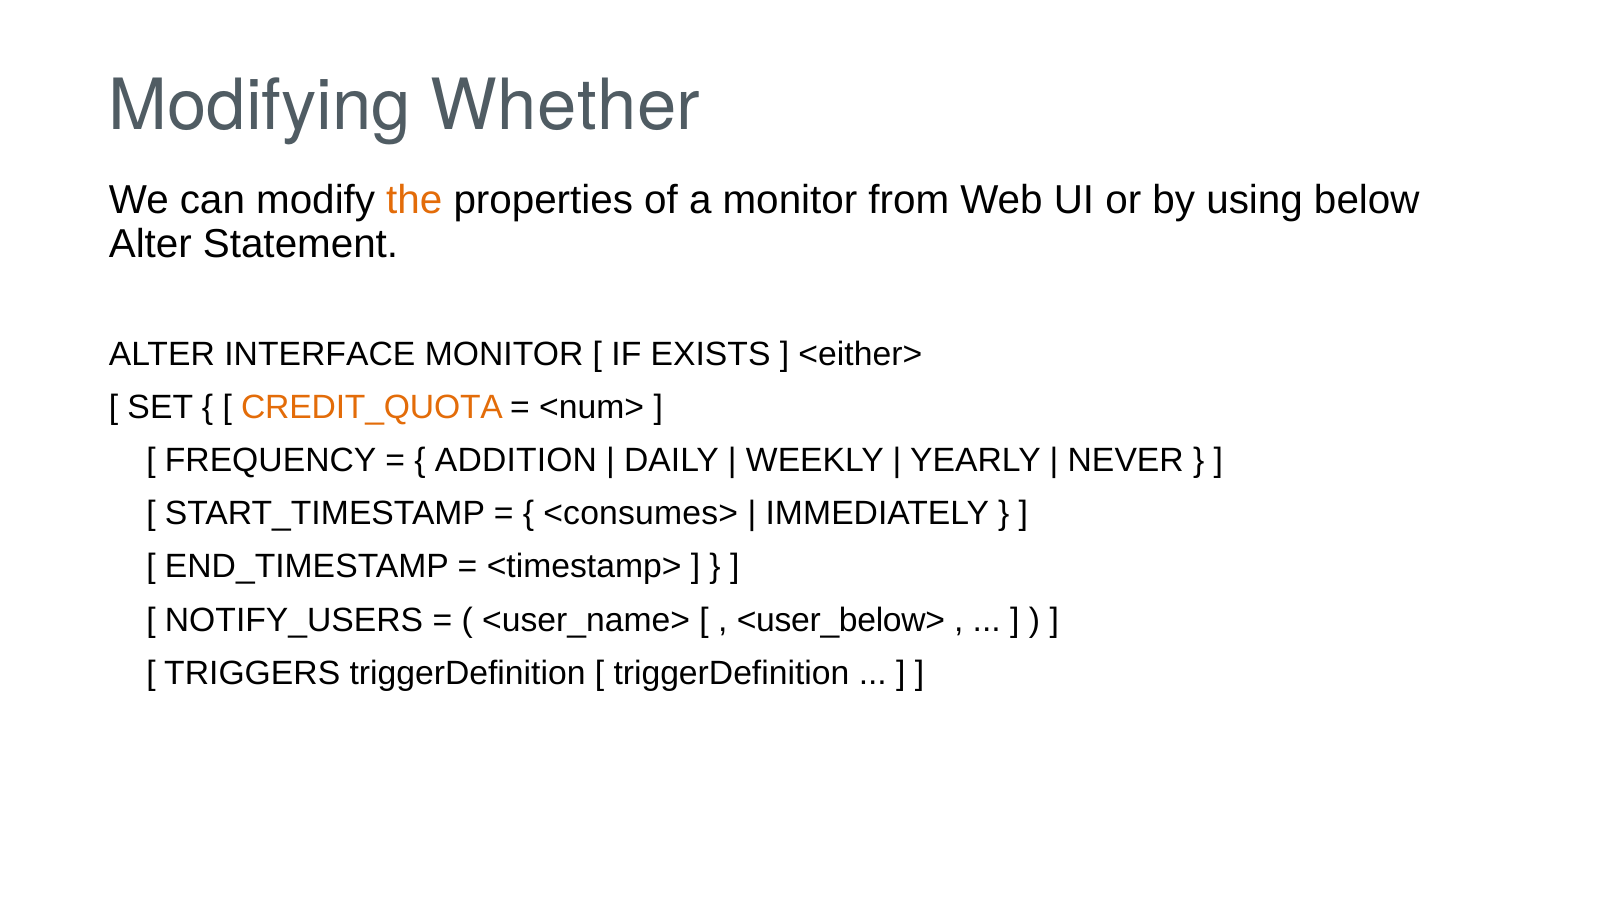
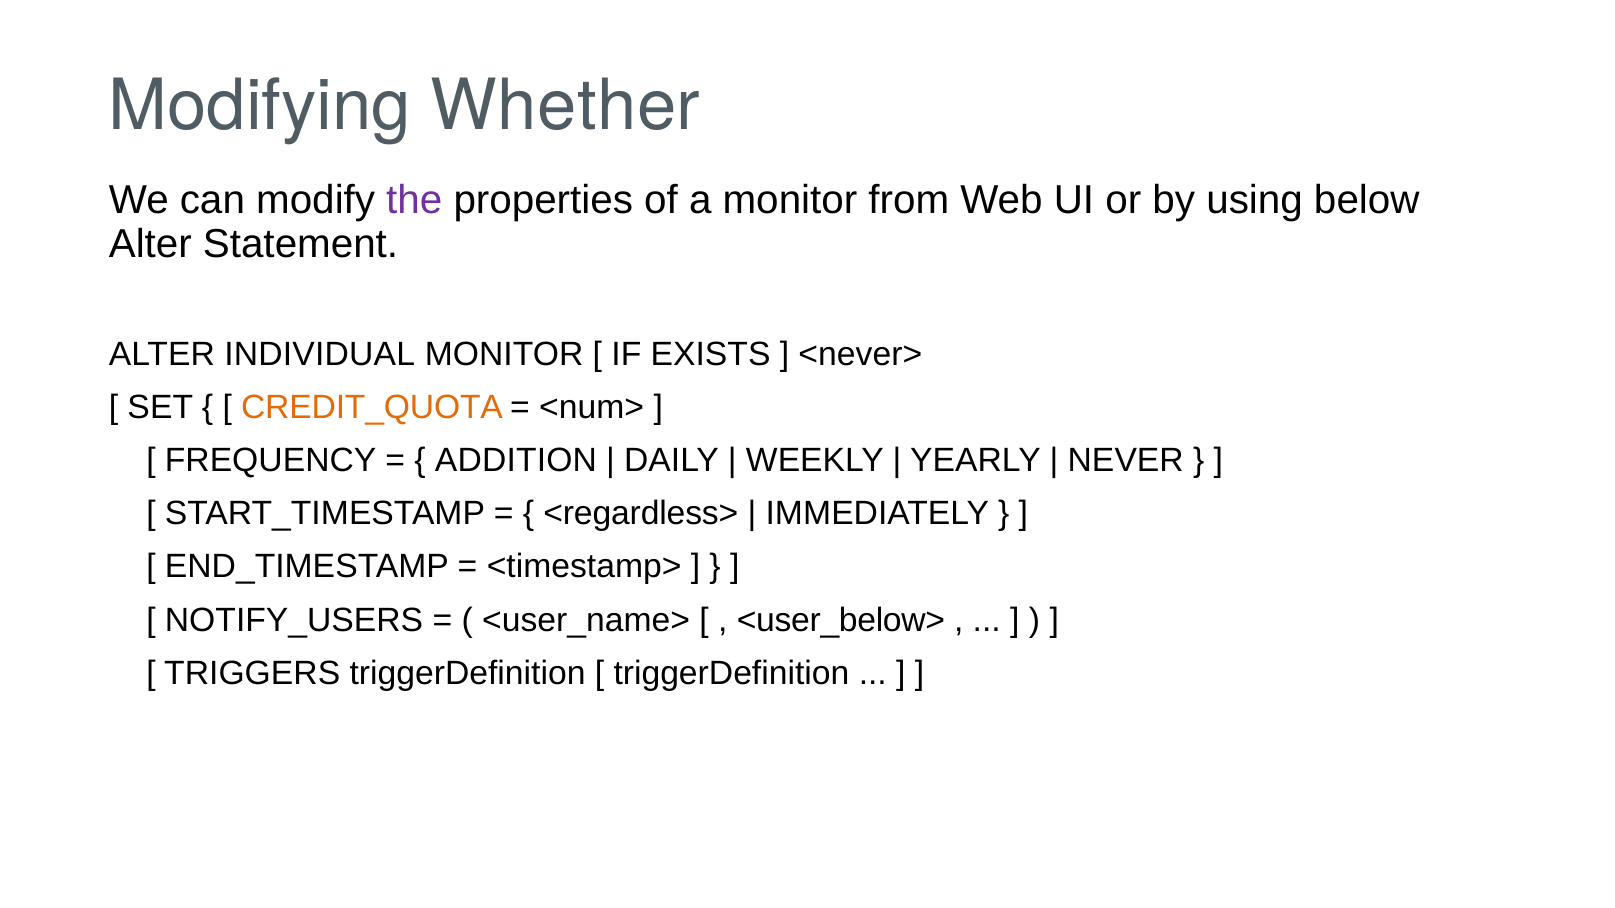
the colour: orange -> purple (414, 201)
INTERFACE: INTERFACE -> INDIVIDUAL (320, 354)
<either>: <either> -> <never> (860, 354)
<consumes>: <consumes> -> <regardless> (641, 514)
